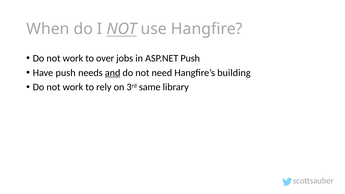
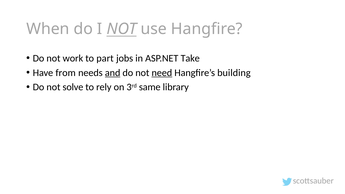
over: over -> part (105, 58)
ASP.NET Push: Push -> Take (190, 58)
Have push: push -> from (66, 73)
need underline: none -> present (162, 73)
work: work -> solve (73, 87)
